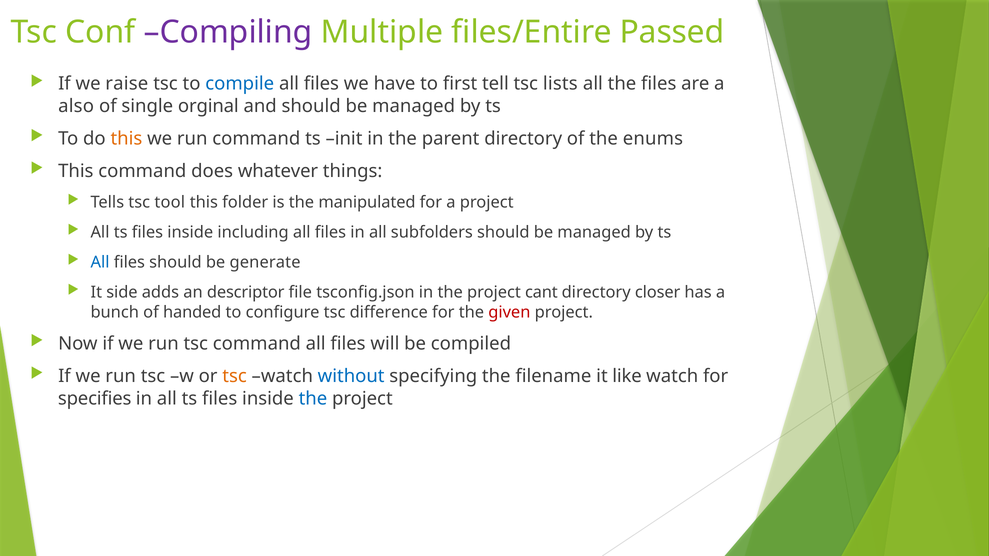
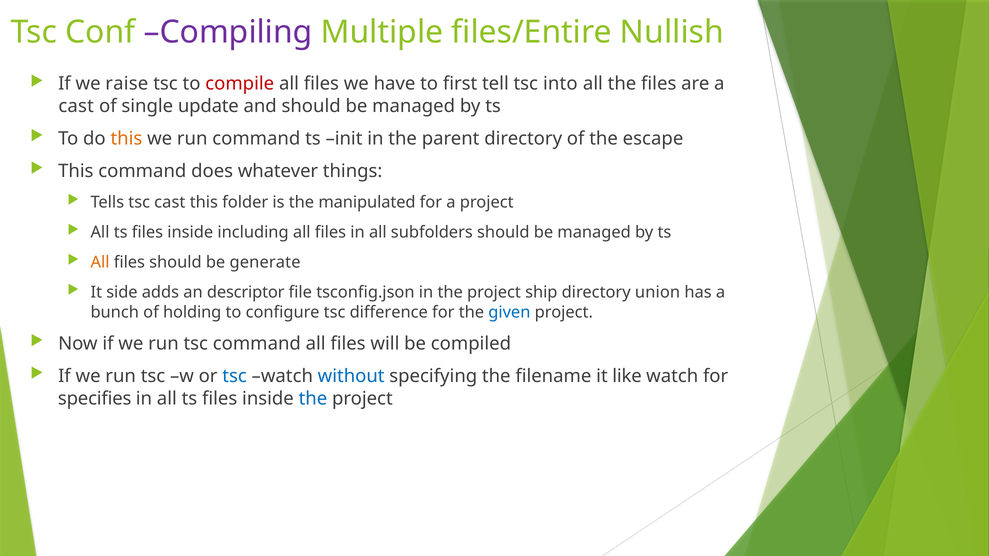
Passed: Passed -> Nullish (672, 32)
compile colour: blue -> red (240, 84)
lists: lists -> into (560, 84)
also: also -> cast (76, 106)
orginal: orginal -> update (208, 106)
enums: enums -> escape (653, 139)
tsc tool: tool -> cast (170, 202)
All colour: blue -> orange (100, 263)
cant: cant -> ship (541, 293)
closer: closer -> union (658, 293)
handed: handed -> holding (192, 312)
given colour: red -> blue (509, 312)
tsc colour: orange -> blue (235, 376)
